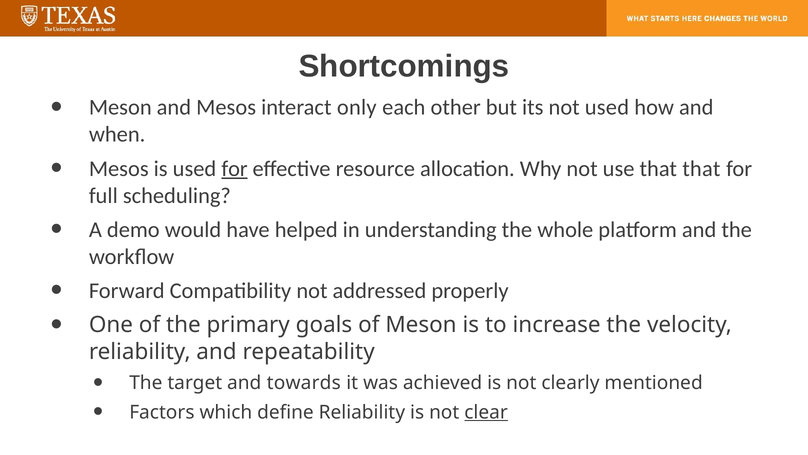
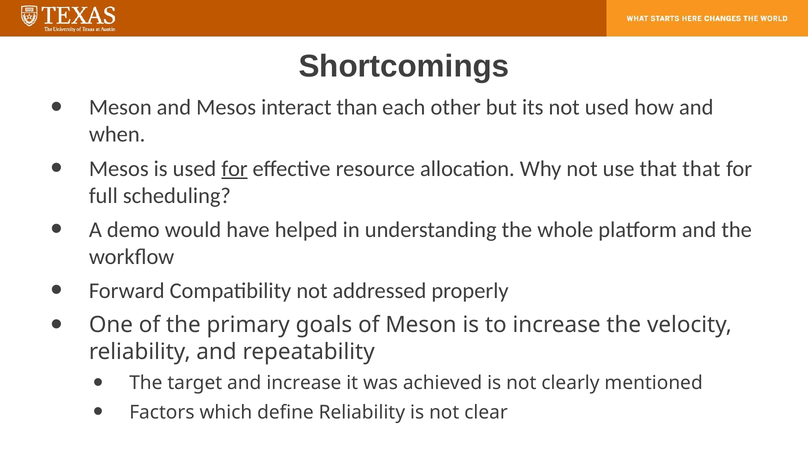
only: only -> than (357, 107)
and towards: towards -> increase (304, 383)
clear underline: present -> none (486, 412)
